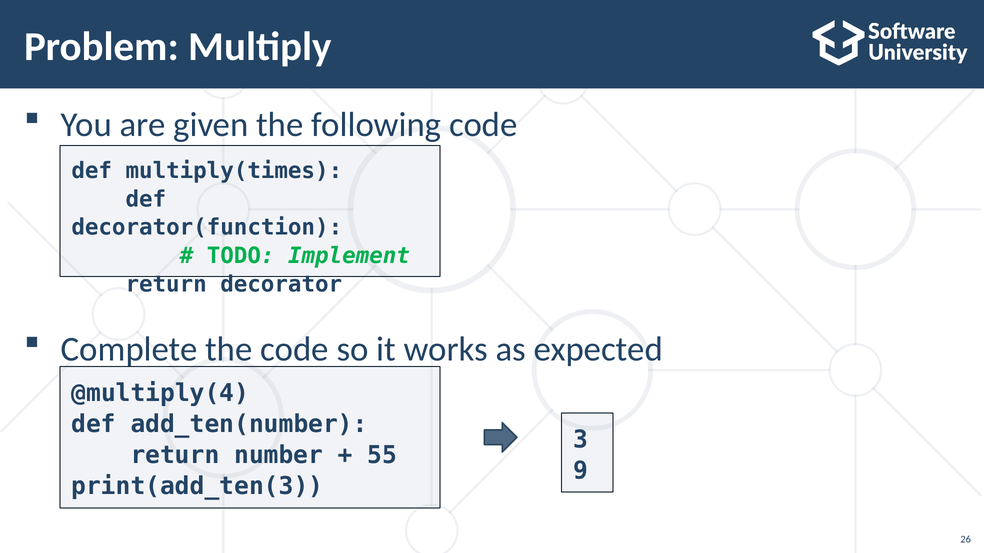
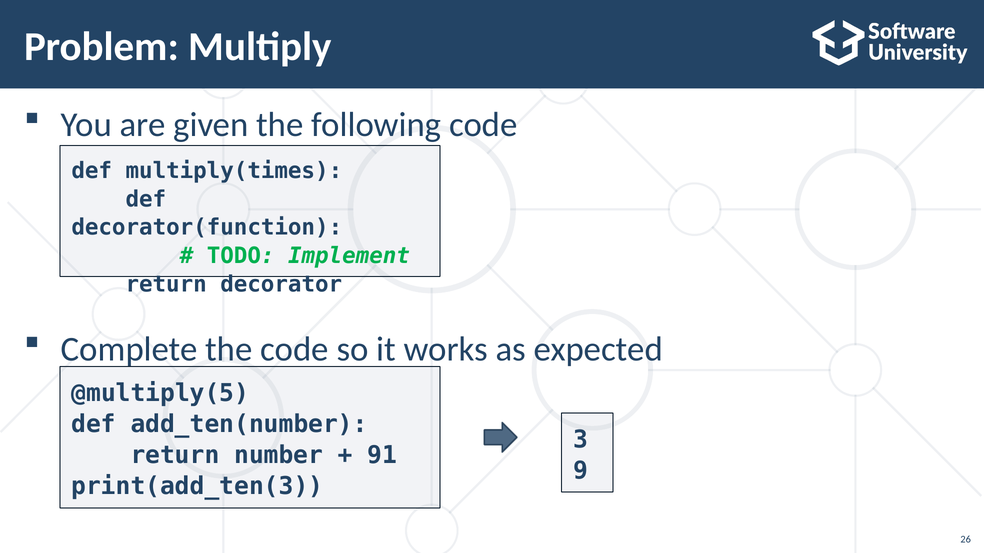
@multiply(4: @multiply(4 -> @multiply(5 (160, 394)
55: 55 -> 91 (382, 456)
